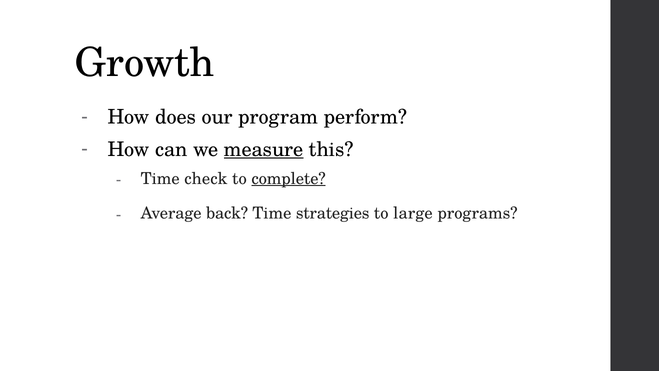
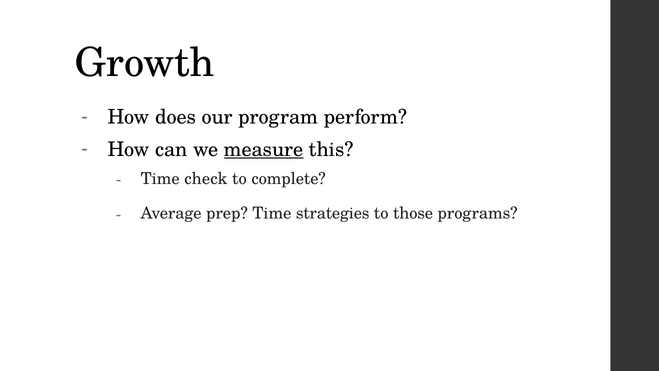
complete underline: present -> none (289, 178)
back: back -> prep (227, 213)
large: large -> those (413, 213)
